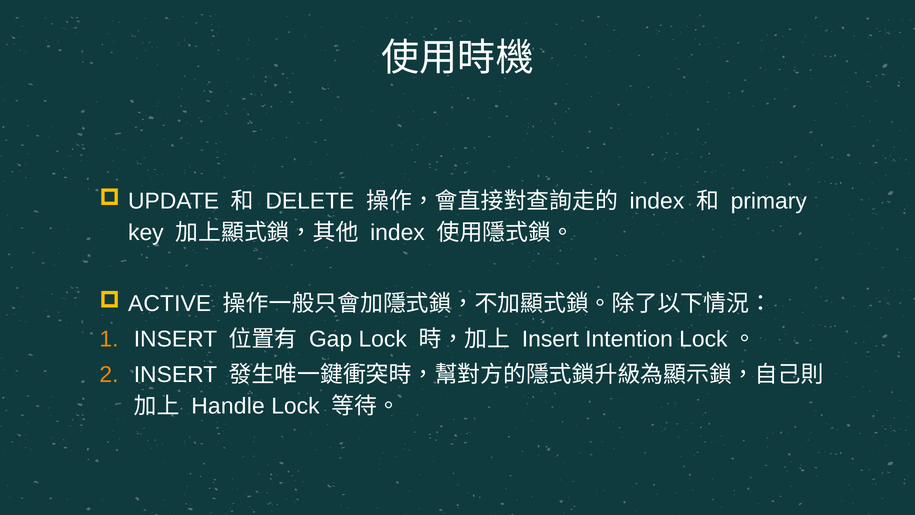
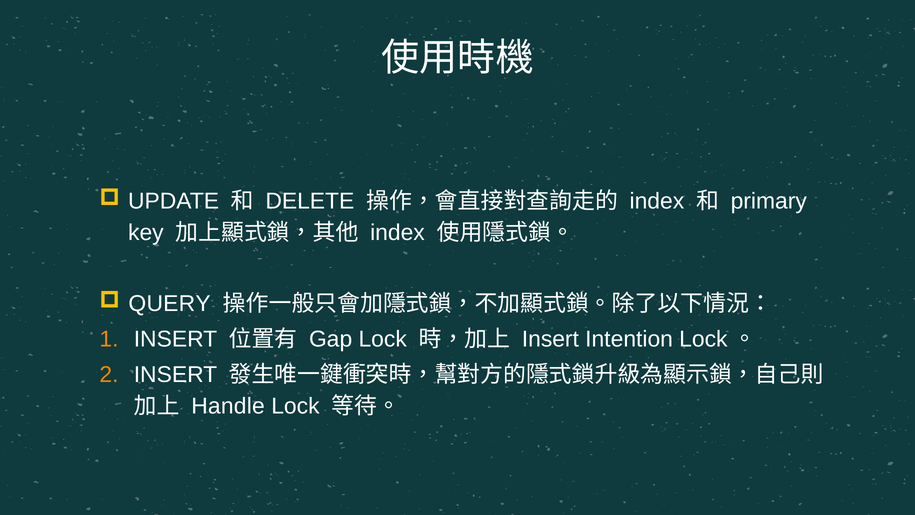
ACTIVE: ACTIVE -> QUERY (170, 304)
